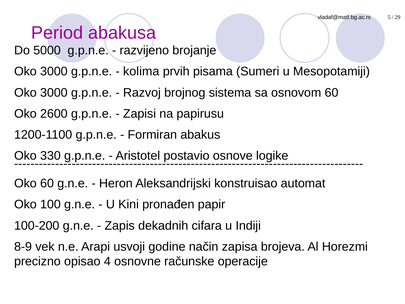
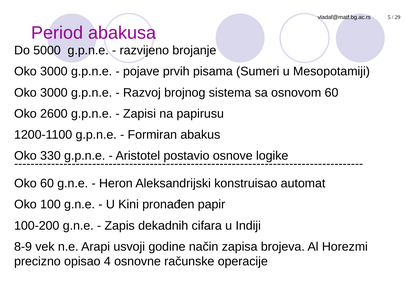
kolima: kolima -> pojave (141, 72)
